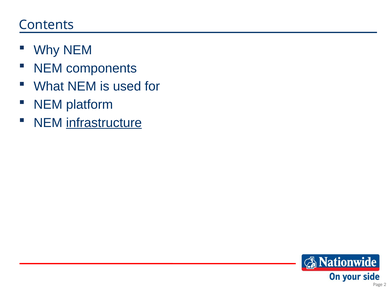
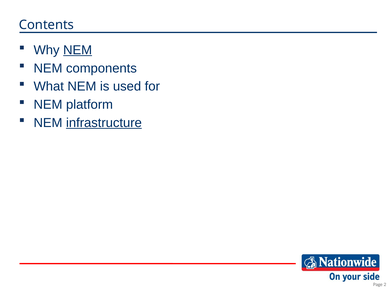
NEM underline: none -> present (78, 50)
